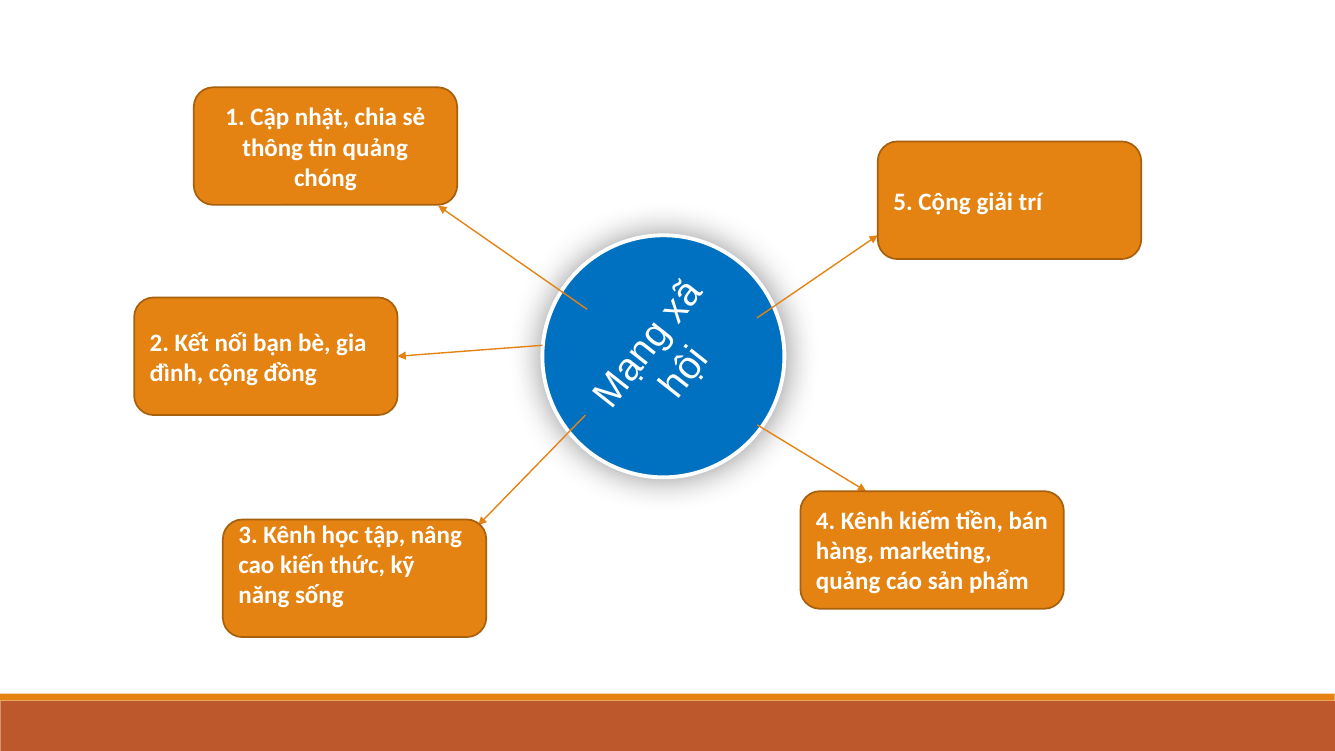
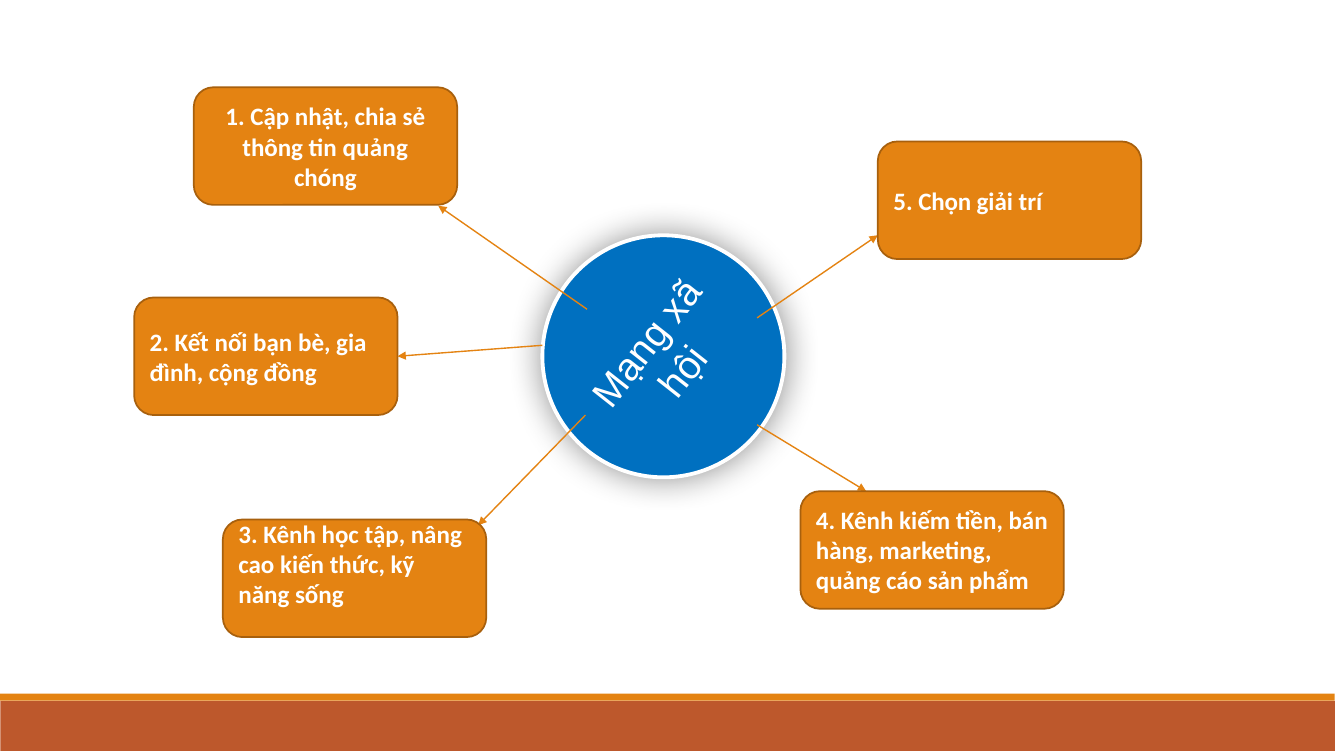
5 Cộng: Cộng -> Chọn (945, 202)
